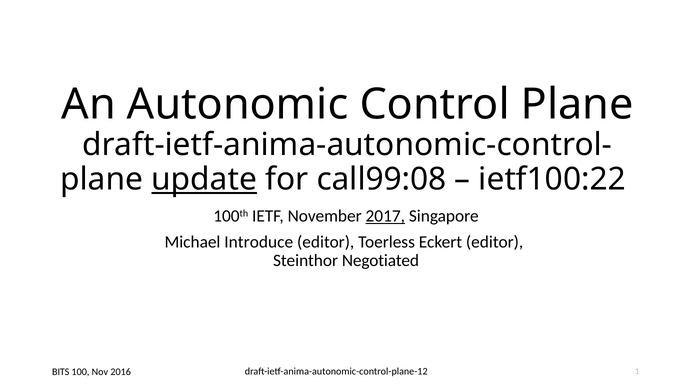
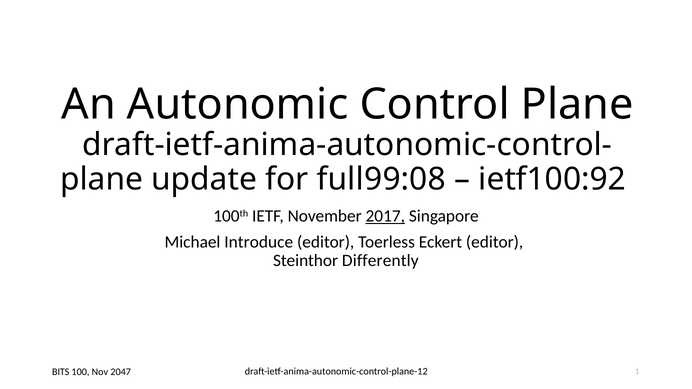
update underline: present -> none (204, 179)
call99:08: call99:08 -> full99:08 (381, 179)
ietf100:22: ietf100:22 -> ietf100:92 (552, 179)
Negotiated: Negotiated -> Differently (380, 261)
2016: 2016 -> 2047 (121, 372)
